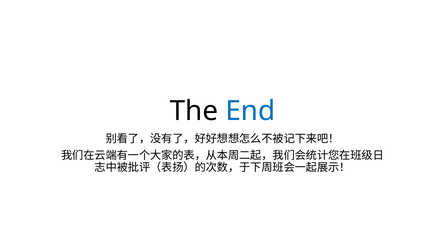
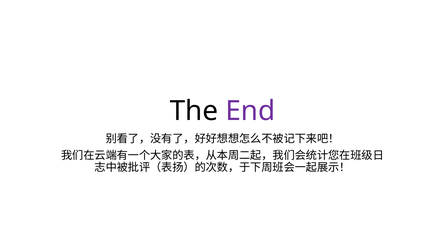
End colour: blue -> purple (250, 111)
